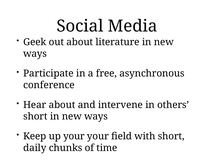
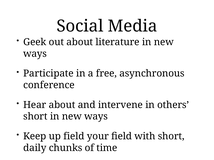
up your: your -> field (74, 137)
